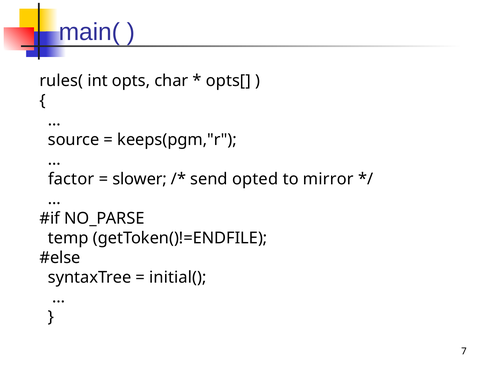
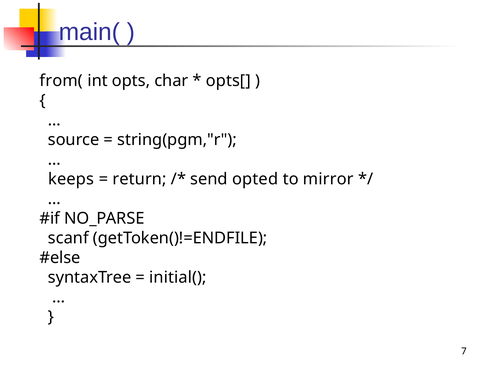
rules(: rules( -> from( (61, 81)
keeps(pgm,"r: keeps(pgm,"r -> string(pgm,"r (177, 140)
factor: factor -> keeps (71, 179)
slower: slower -> return (140, 179)
temp: temp -> scanf (68, 238)
